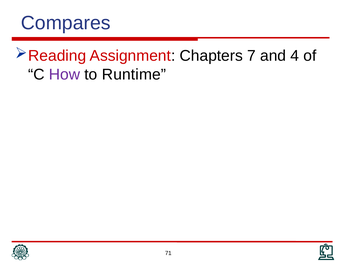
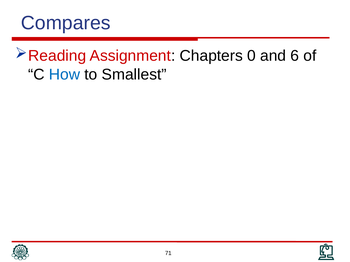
7: 7 -> 0 (251, 56)
4: 4 -> 6 (295, 56)
How colour: purple -> blue (65, 75)
Runtime: Runtime -> Smallest (134, 75)
